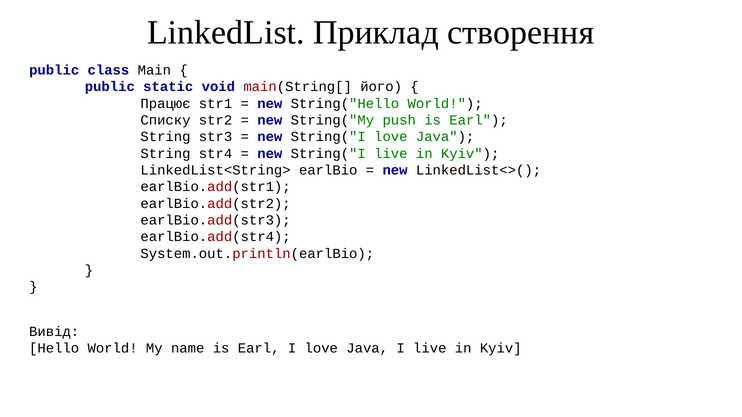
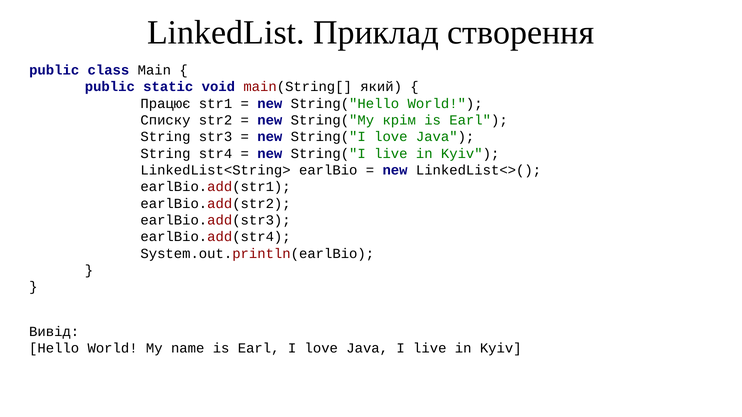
його: його -> який (381, 87)
push: push -> крім (399, 120)
